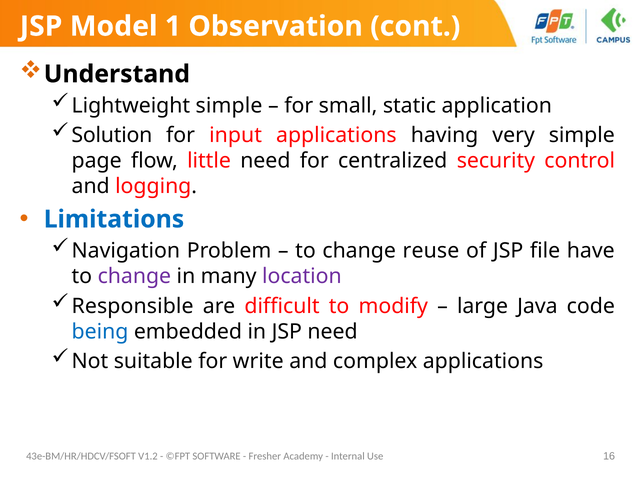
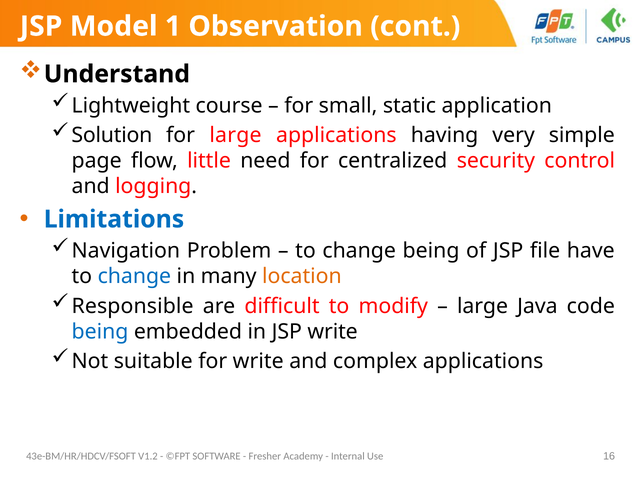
Lightweight simple: simple -> course (229, 106)
for input: input -> large (235, 136)
change reuse: reuse -> being (431, 251)
change colour: purple -> blue (134, 277)
location colour: purple -> orange (302, 277)
JSP need: need -> write (333, 332)
